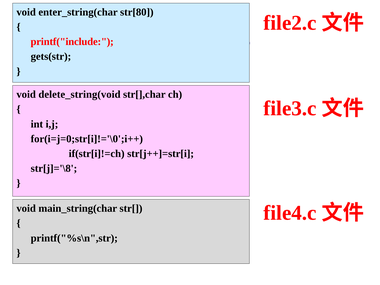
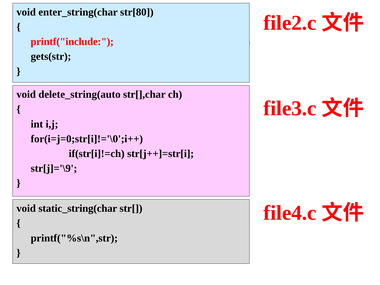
delete_string(void: delete_string(void -> delete_string(auto (80, 94)
str[j]='\8: str[j]='\8 -> str[j]='\9 (54, 168)
main_string(char: main_string(char -> static_string(char (78, 208)
